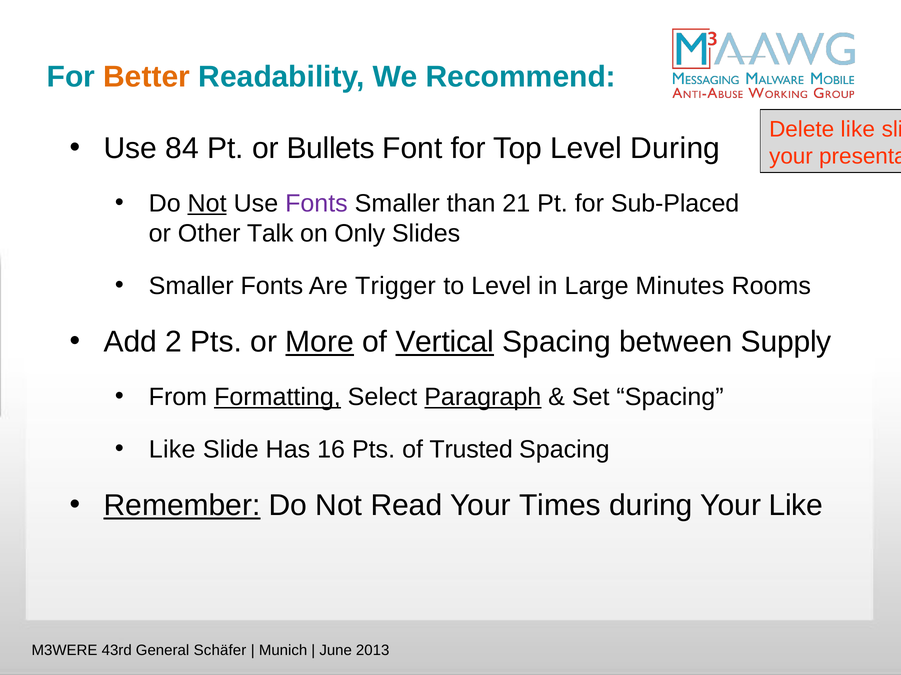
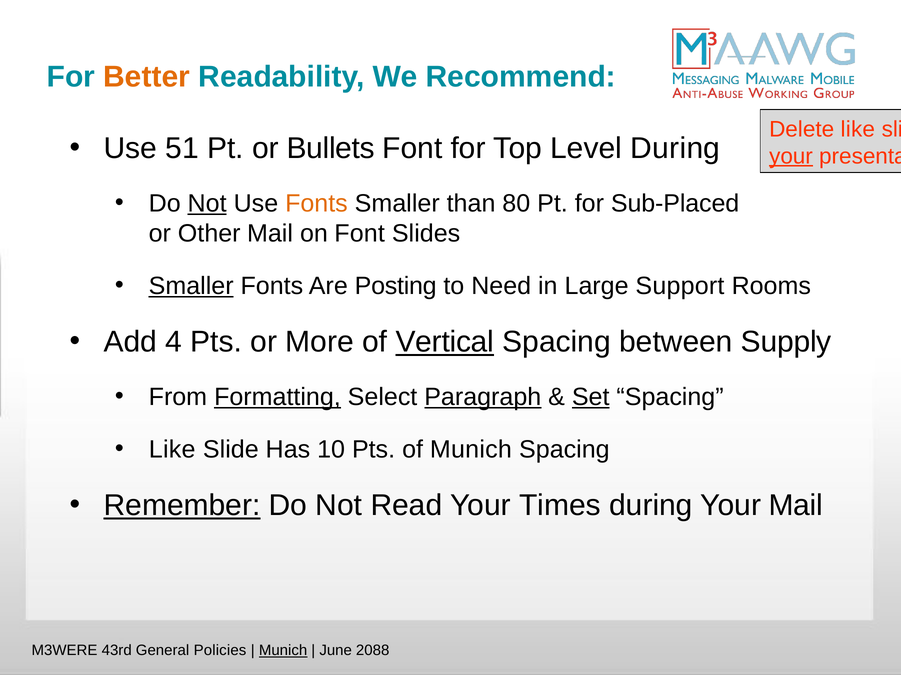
84: 84 -> 51 (182, 149)
your underline: none -> present (791, 156)
Fonts colour: purple -> orange (316, 204)
21: 21 -> 80 (516, 204)
Other Talk: Talk -> Mail (270, 234)
on Only: Only -> Font (360, 234)
Smaller underline: none -> present (191, 286)
Trigger: Trigger -> Posting (396, 286)
to Level: Level -> Need (501, 286)
Minutes: Minutes -> Support (680, 286)
2: 2 -> 4 (174, 342)
More underline: present -> none (320, 342)
Set underline: none -> present (591, 398)
16: 16 -> 10 (331, 450)
of Trusted: Trusted -> Munich (471, 450)
Your Like: Like -> Mail (796, 506)
Schäfer: Schäfer -> Policies (220, 651)
Munich underline: none -> present (283, 651)
2013: 2013 -> 2088 (373, 651)
